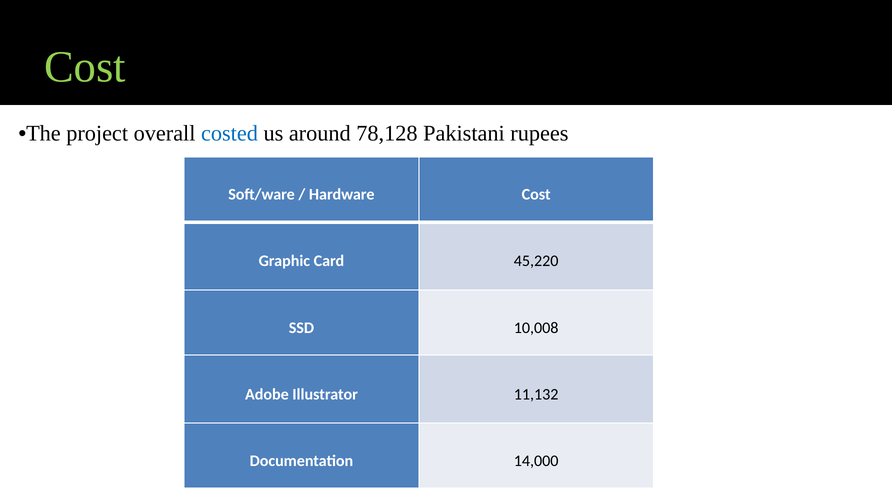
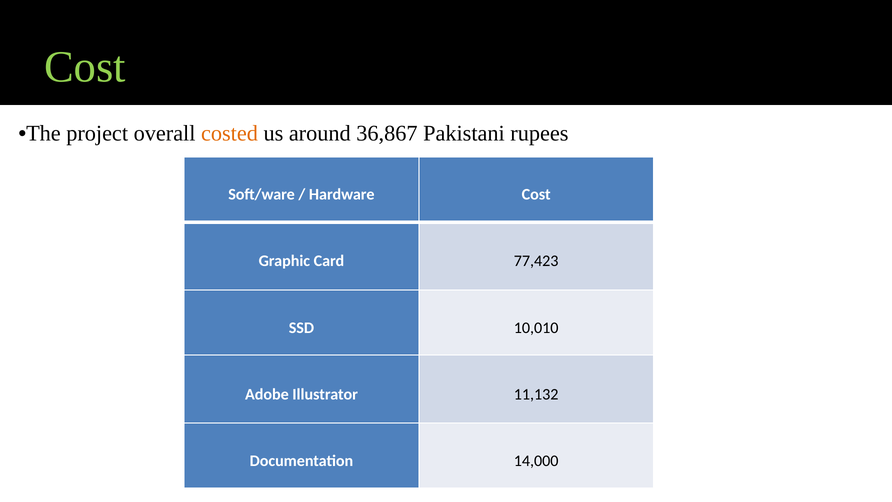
costed colour: blue -> orange (229, 133)
78,128: 78,128 -> 36,867 (387, 133)
45,220: 45,220 -> 77,423 (536, 261)
10,008: 10,008 -> 10,010 (536, 328)
